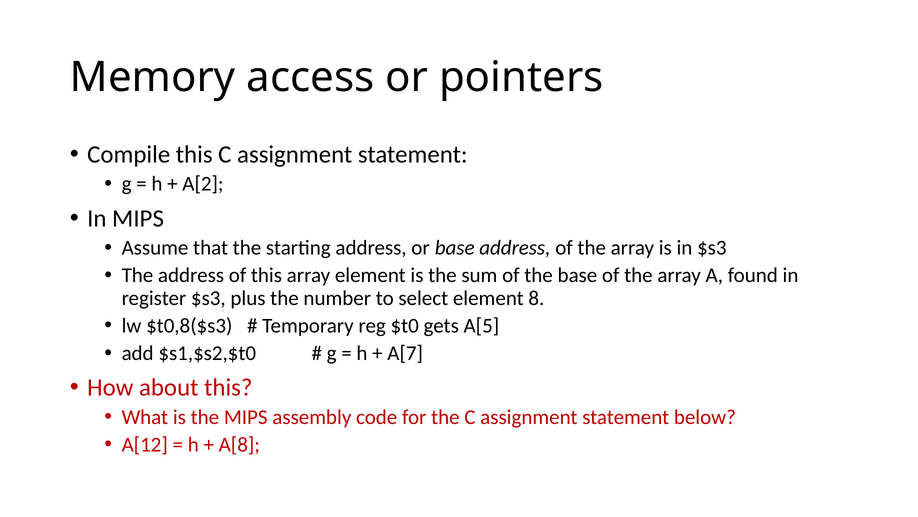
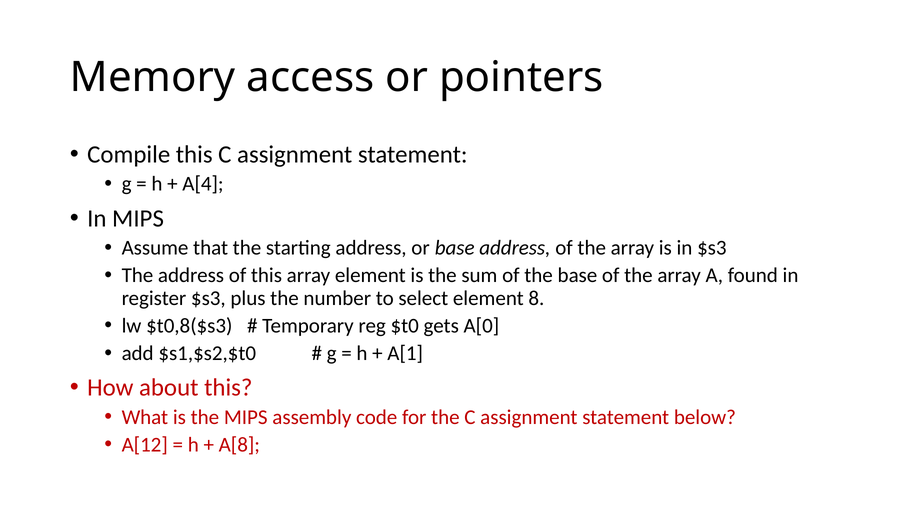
A[2: A[2 -> A[4 (203, 184)
A[5: A[5 -> A[0 (481, 325)
A[7: A[7 -> A[1 (405, 353)
